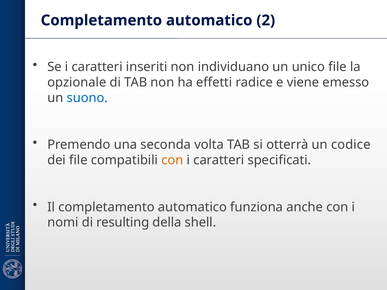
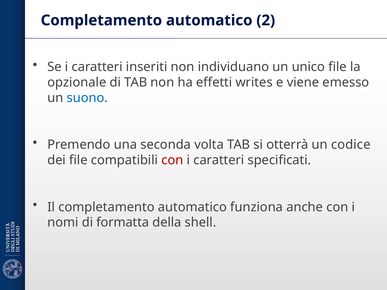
radice: radice -> writes (254, 82)
con colour: orange -> red (172, 160)
resulting: resulting -> formatta (123, 223)
